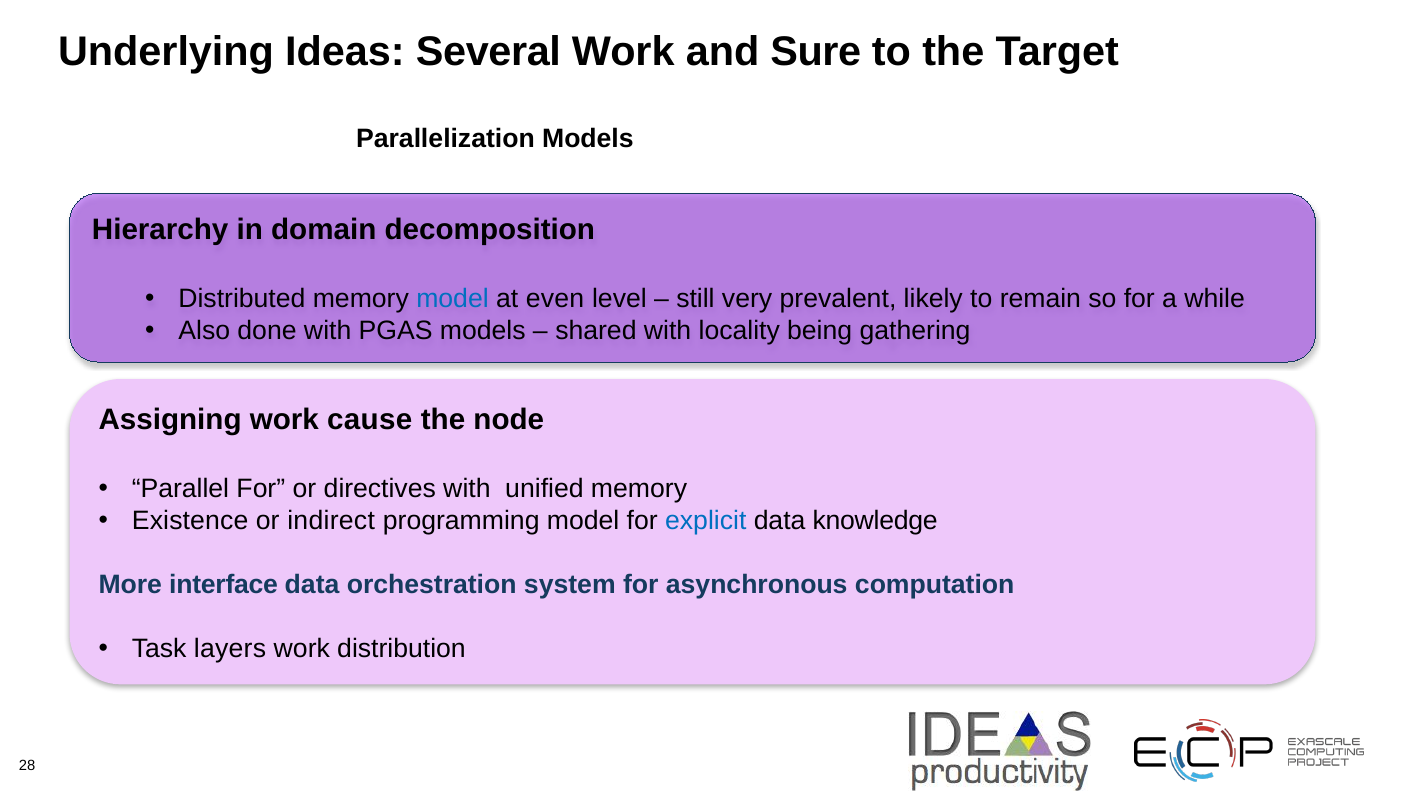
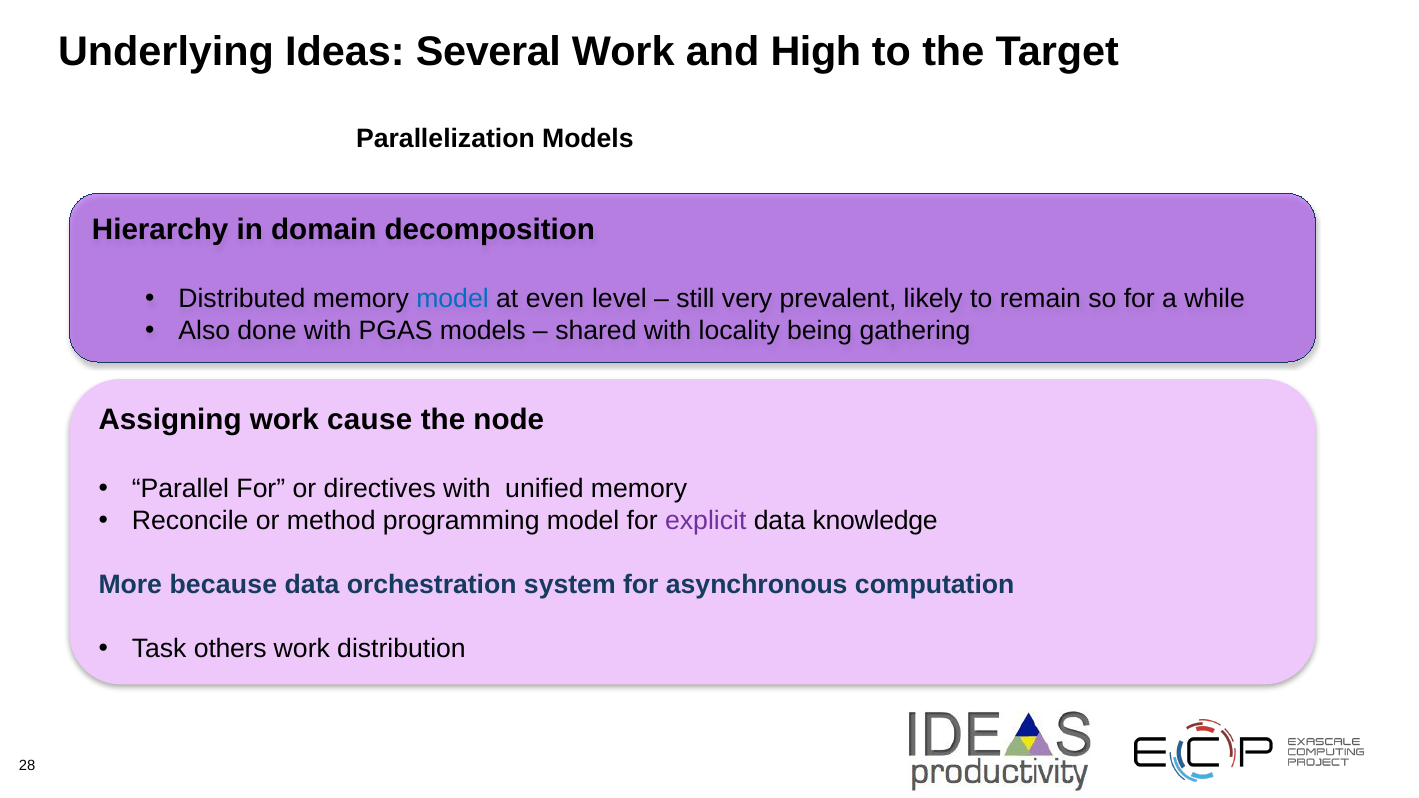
Sure: Sure -> High (816, 52)
Existence: Existence -> Reconcile (190, 521)
indirect: indirect -> method (331, 521)
explicit colour: blue -> purple (706, 521)
interface: interface -> because (223, 585)
layers: layers -> others (230, 649)
